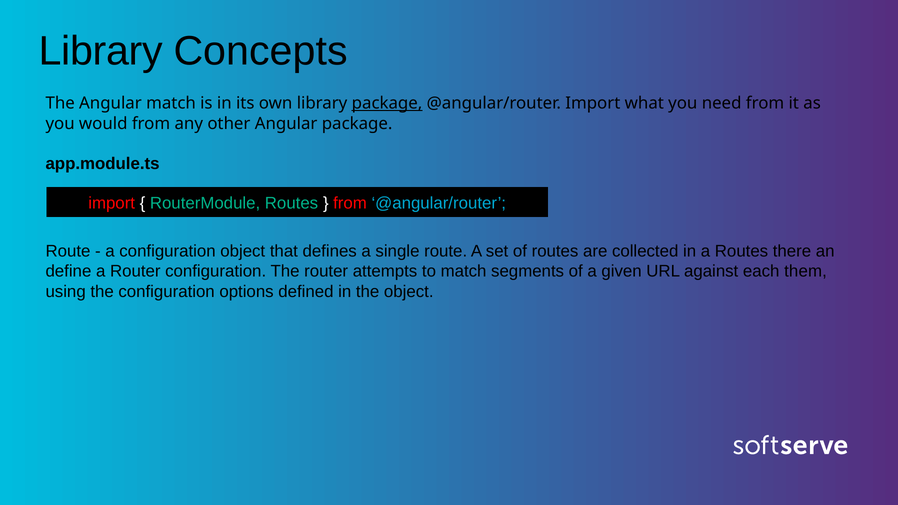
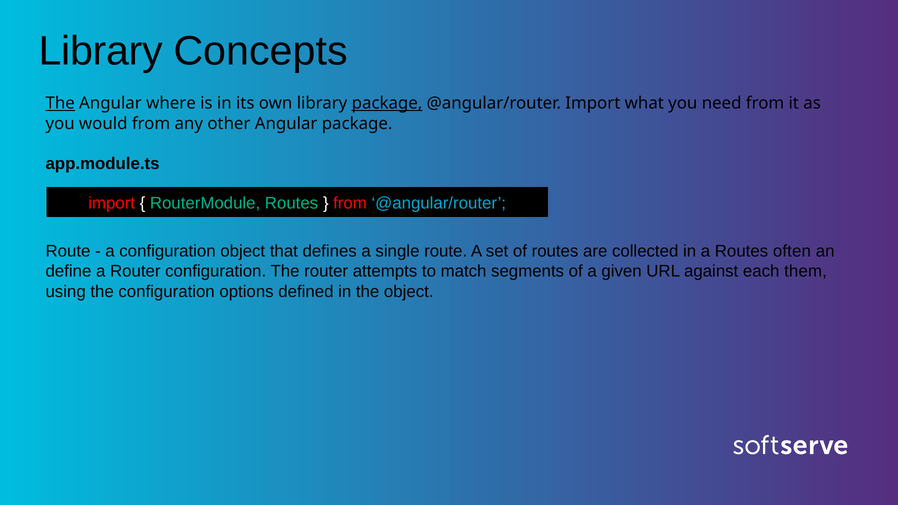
The underline: none -> present (60, 103)
Angular match: match -> where (171, 103)
there: there -> often (792, 251)
